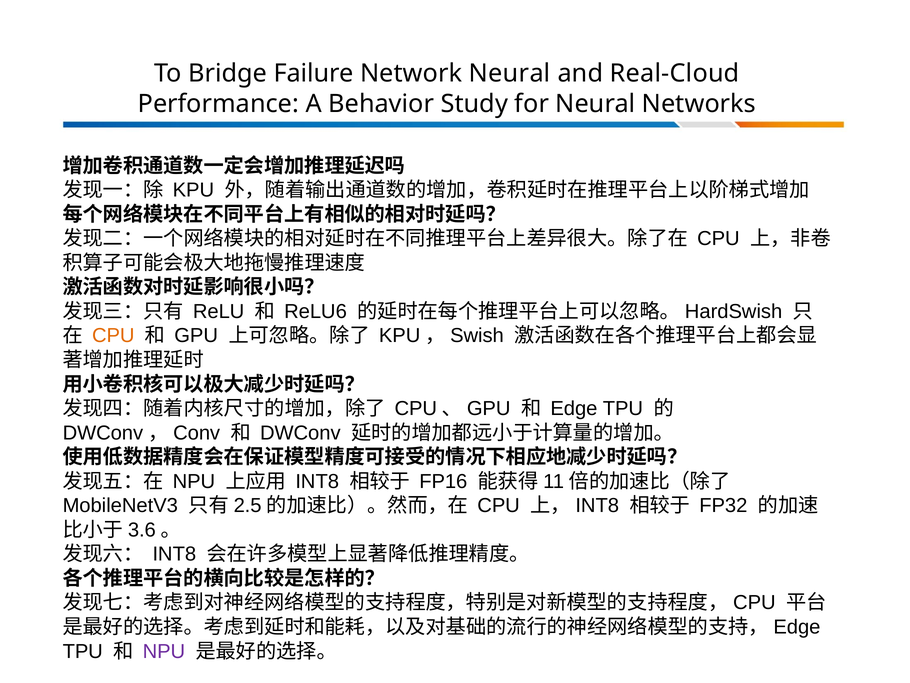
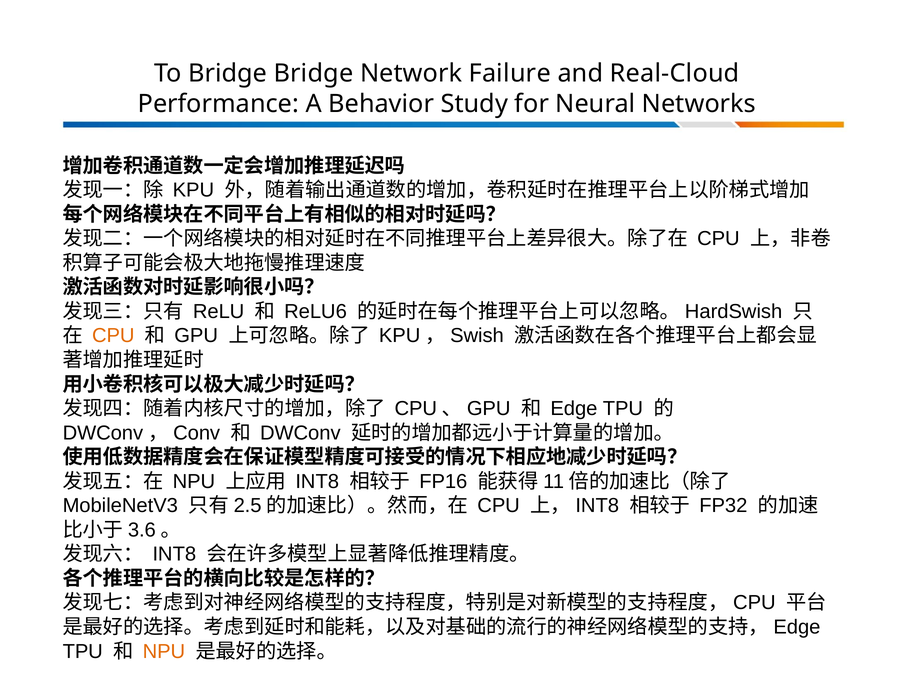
Bridge Failure: Failure -> Bridge (313, 73)
Network Neural: Neural -> Failure (510, 73)
NPU colour: purple -> orange (164, 651)
